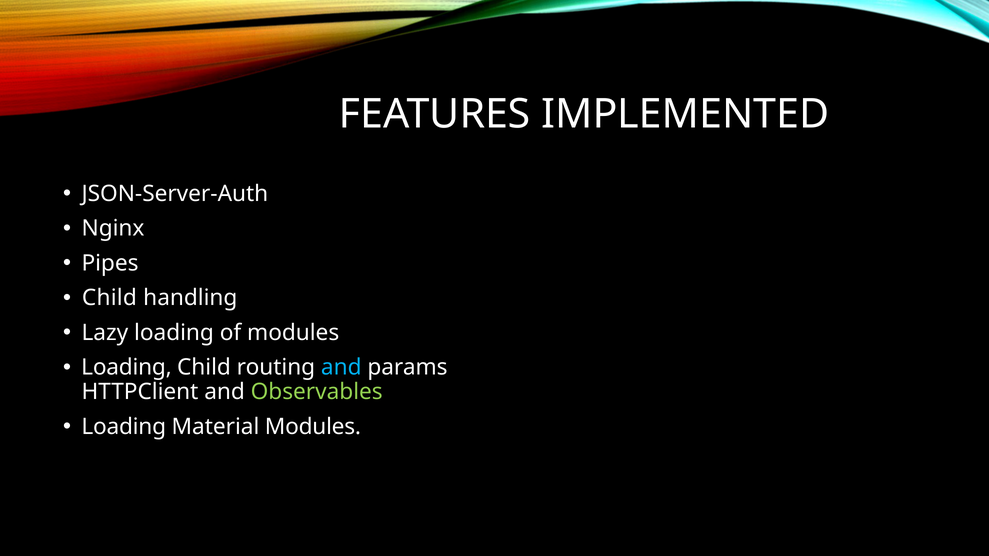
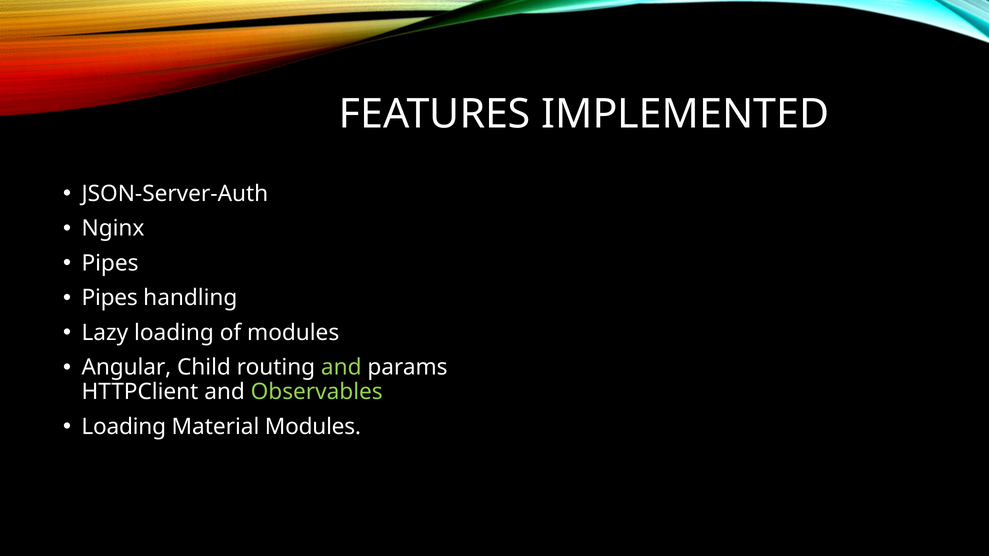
Child: Child -> Pipes (110, 298)
Loading: Loading -> Angular (126, 368)
and colour: light blue -> light green (341, 368)
